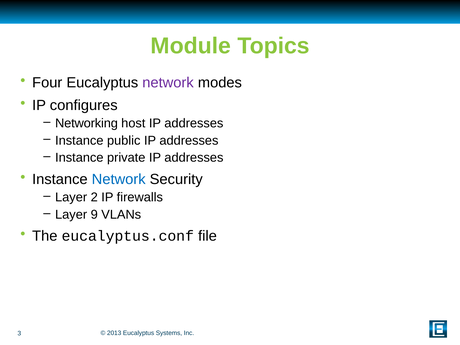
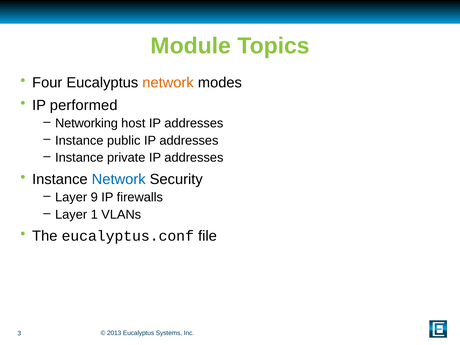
network colour: purple -> orange (168, 83)
configures: configures -> performed (84, 105)
2: 2 -> 9 (94, 197)
9: 9 -> 1 (94, 214)
